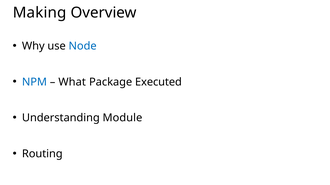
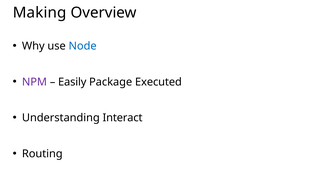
NPM colour: blue -> purple (34, 82)
What: What -> Easily (72, 82)
Module: Module -> Interact (123, 118)
